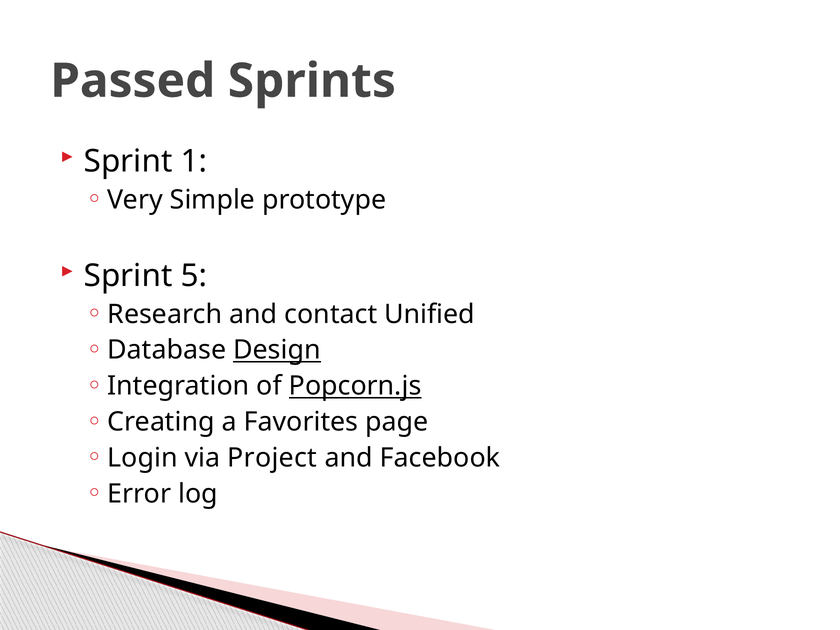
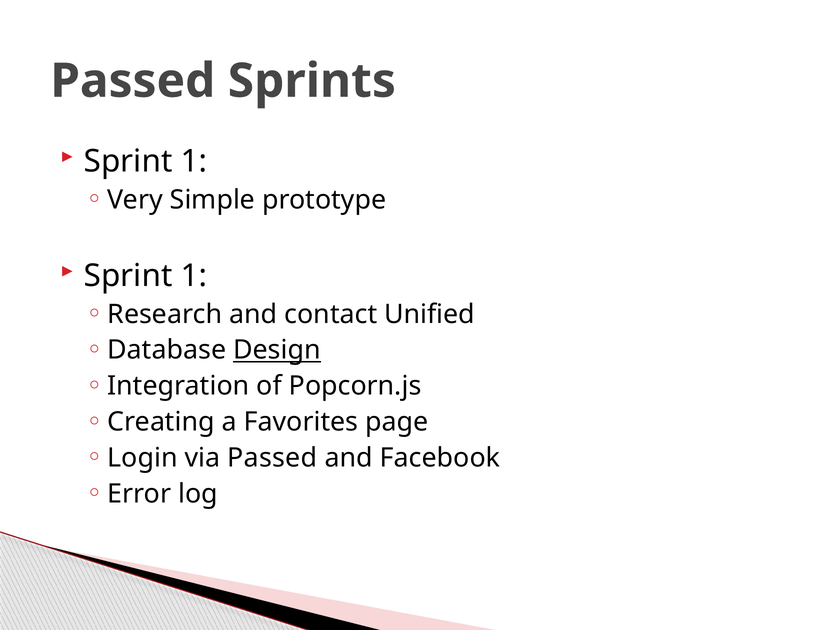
5: 5 -> 1 (194, 276)
Popcorn.js underline: present -> none (355, 386)
via Project: Project -> Passed (272, 458)
